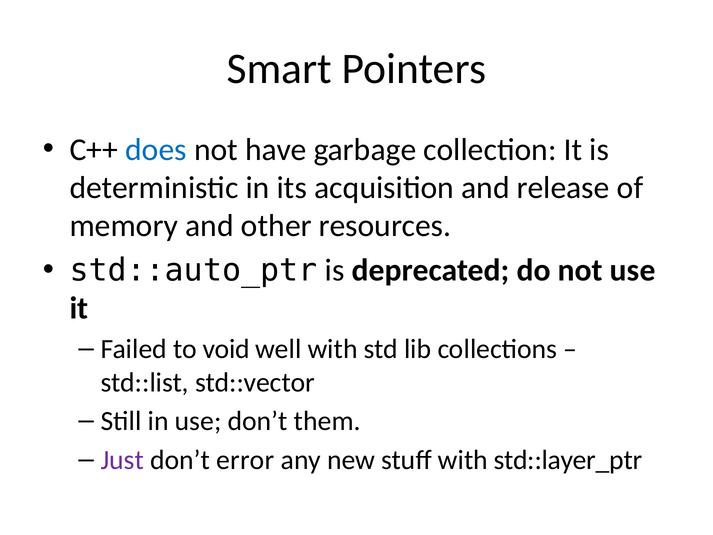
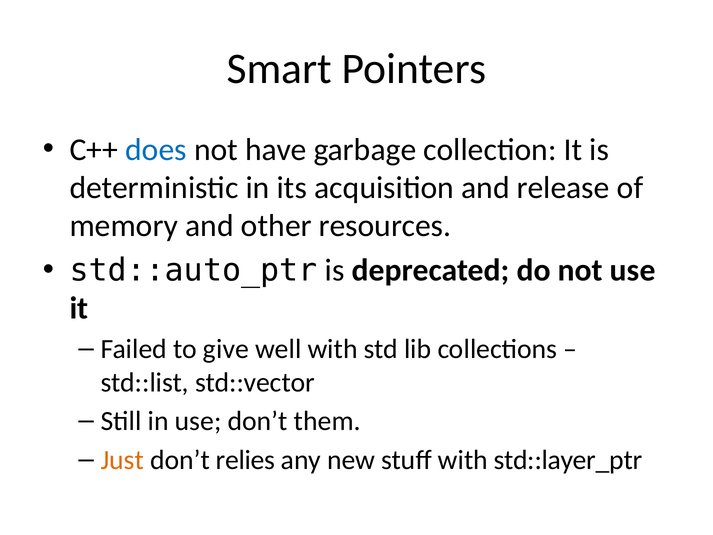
void: void -> give (226, 349)
Just colour: purple -> orange (122, 460)
error: error -> relies (246, 460)
